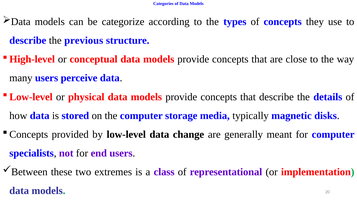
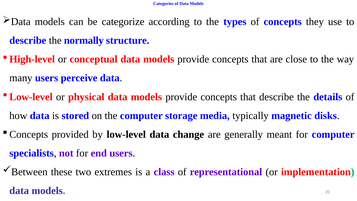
previous: previous -> normally (84, 40)
